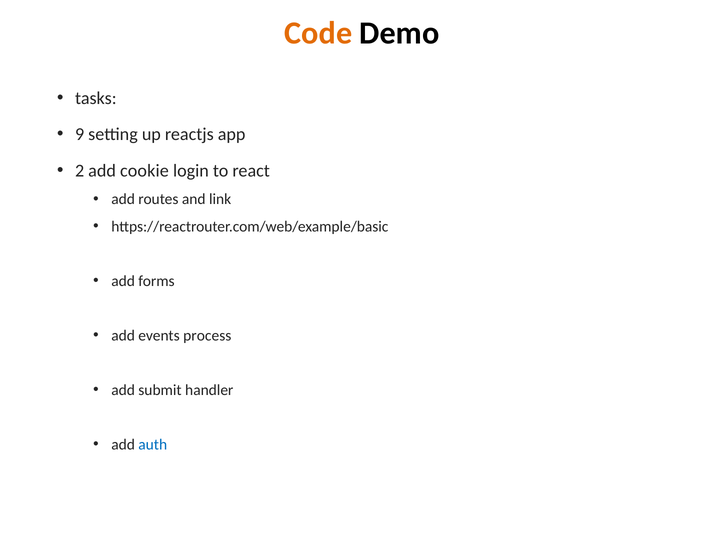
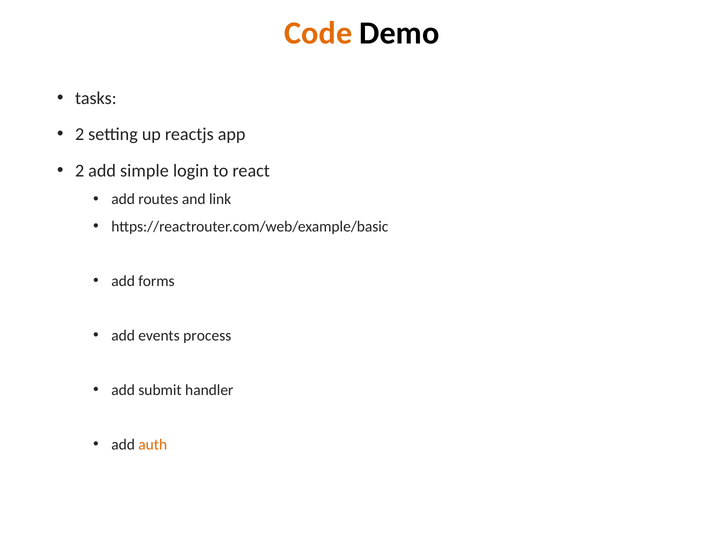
9: 9 -> 2 (80, 134)
cookie: cookie -> simple (144, 171)
auth colour: blue -> orange (153, 445)
